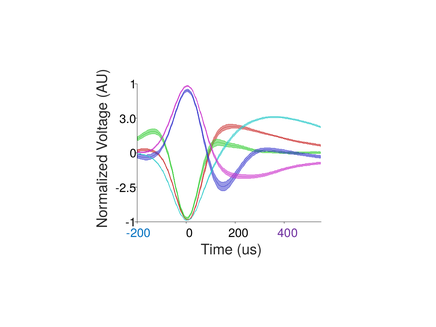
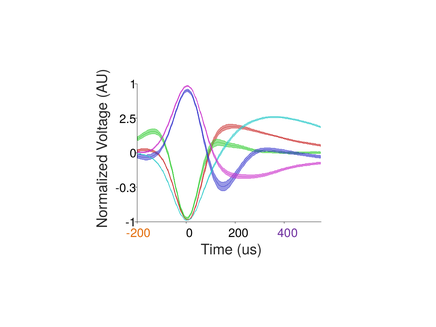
3.0: 3.0 -> 2.5 (128, 119)
-2.5: -2.5 -> -0.3 (126, 188)
-200 colour: blue -> orange (138, 233)
